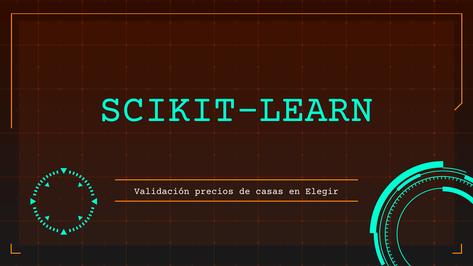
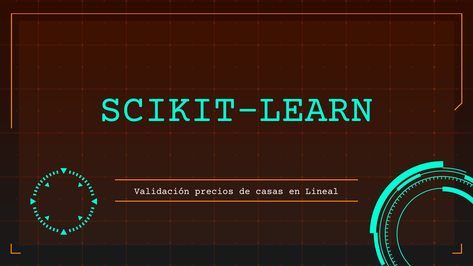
Elegir: Elegir -> Lineal (322, 191)
